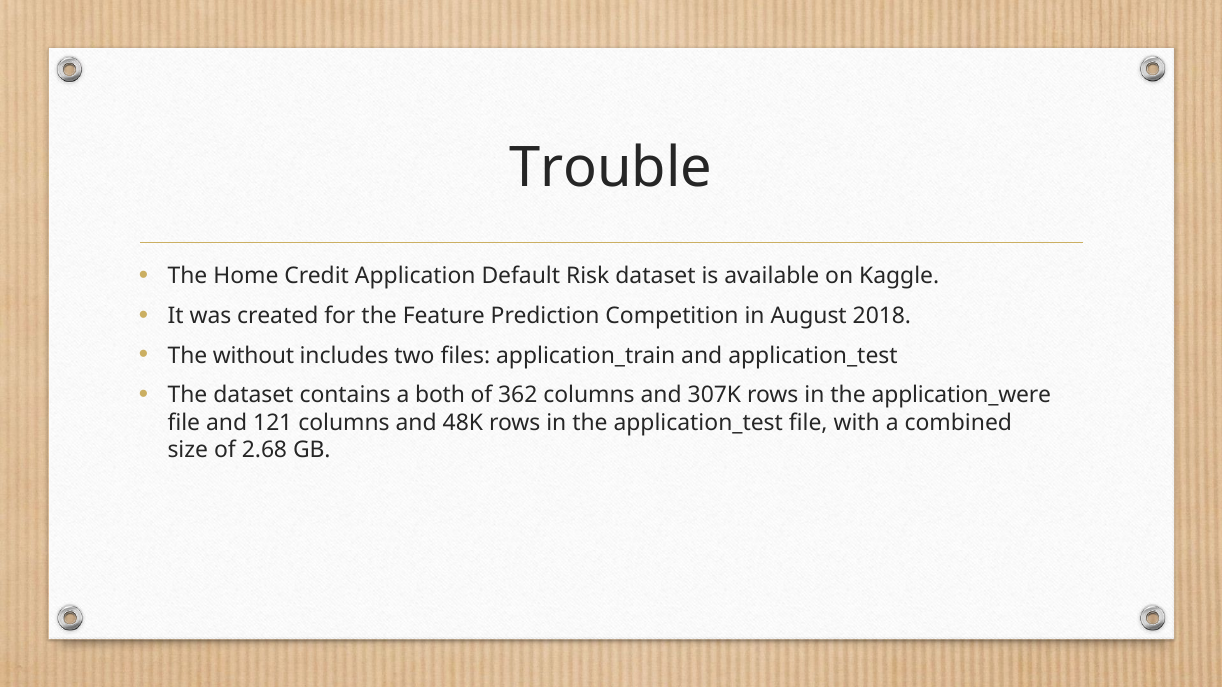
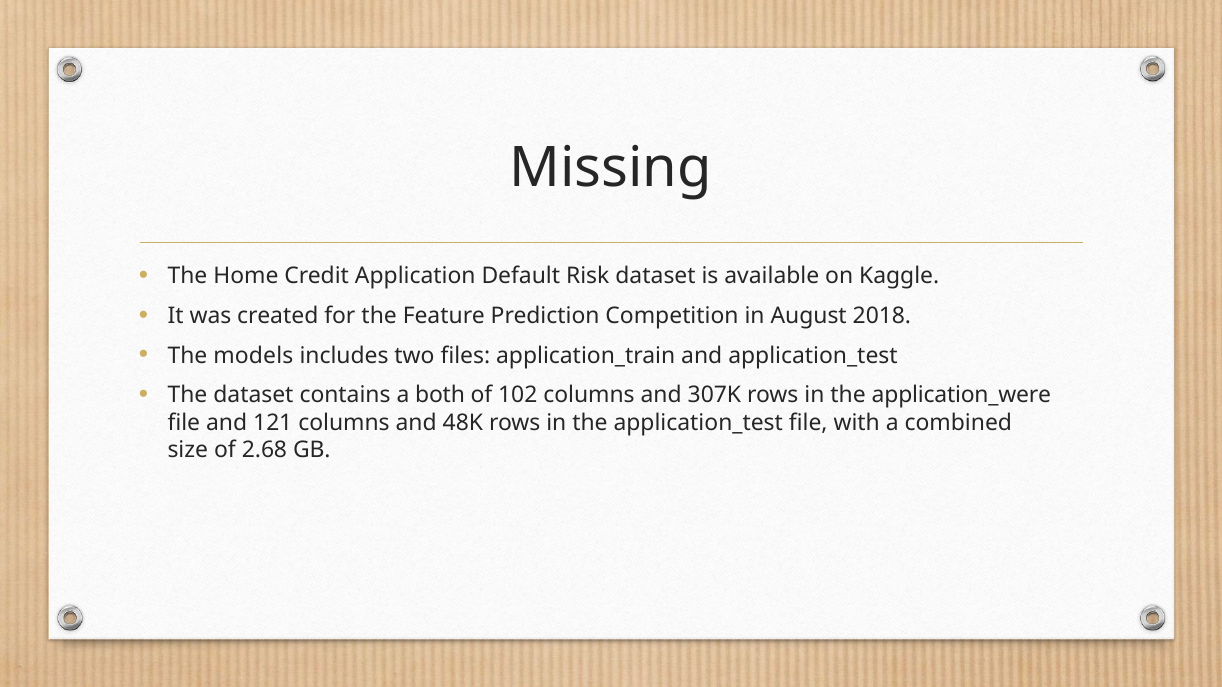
Trouble: Trouble -> Missing (611, 168)
without: without -> models (253, 356)
362: 362 -> 102 (518, 395)
